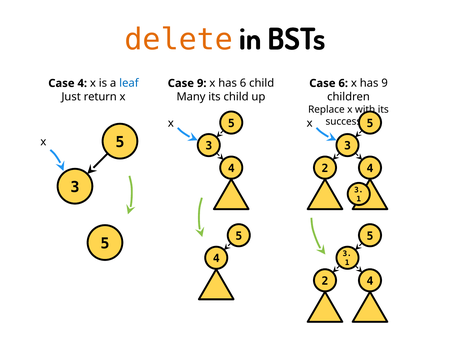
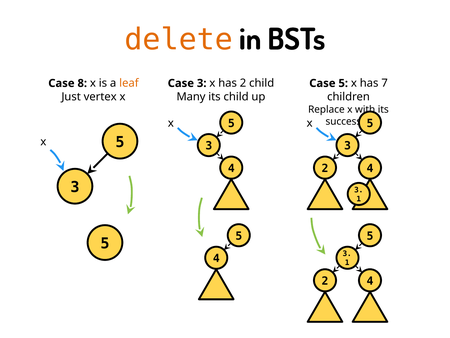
Case 4: 4 -> 8 (82, 83)
leaf colour: blue -> orange (129, 83)
Case 9: 9 -> 3 (202, 83)
has 6: 6 -> 2 (243, 83)
Case 6: 6 -> 5 (343, 83)
has 9: 9 -> 7 (385, 83)
return: return -> vertex (100, 97)
